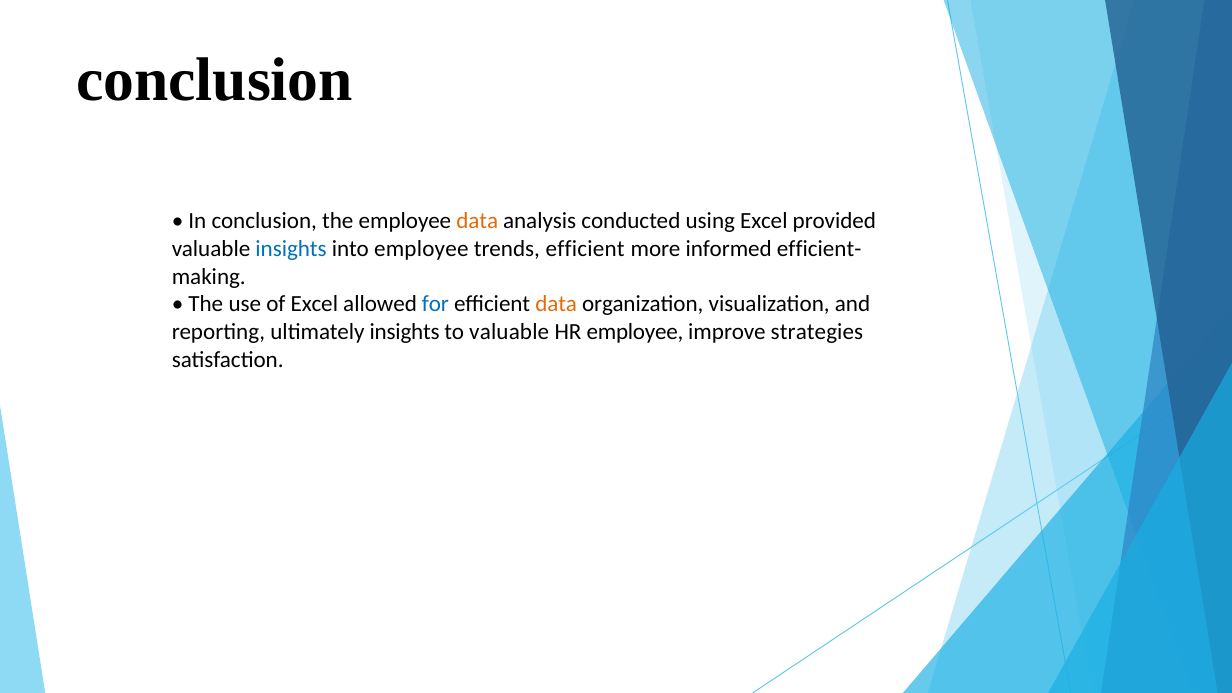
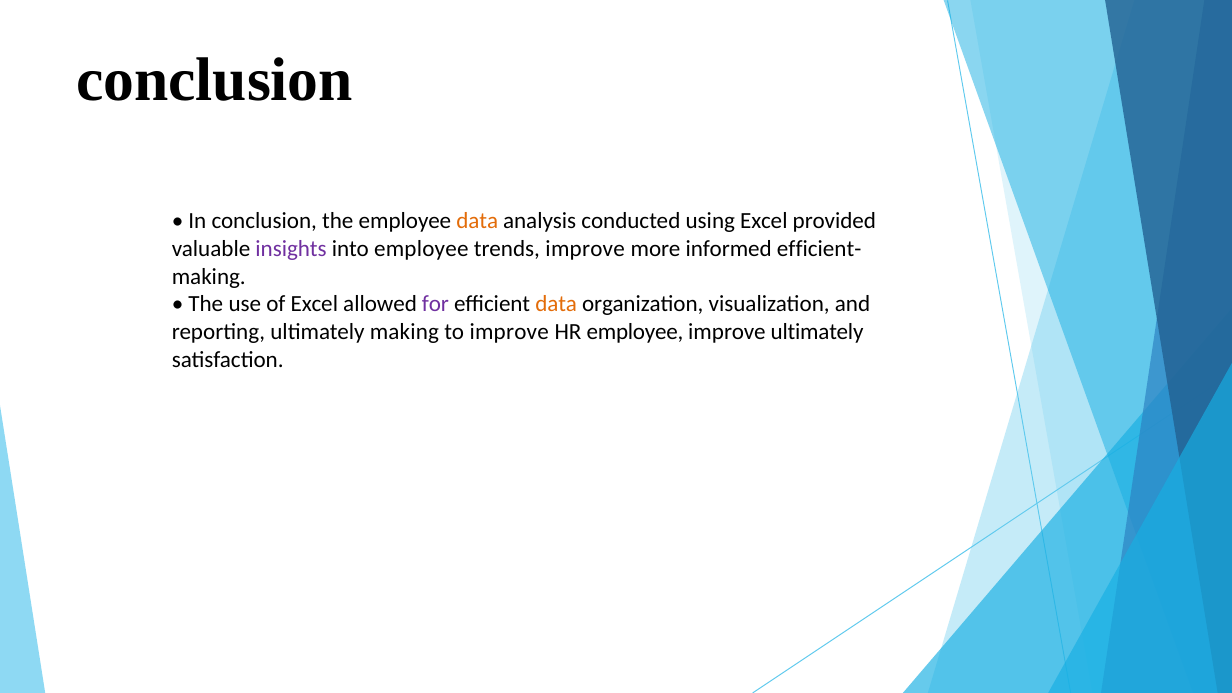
insights colour: blue -> purple (291, 249)
trends efficient: efficient -> improve (585, 249)
for colour: blue -> purple (435, 304)
ultimately insights: insights -> making (404, 332)
to valuable: valuable -> improve (509, 332)
improve strategies: strategies -> ultimately (817, 332)
